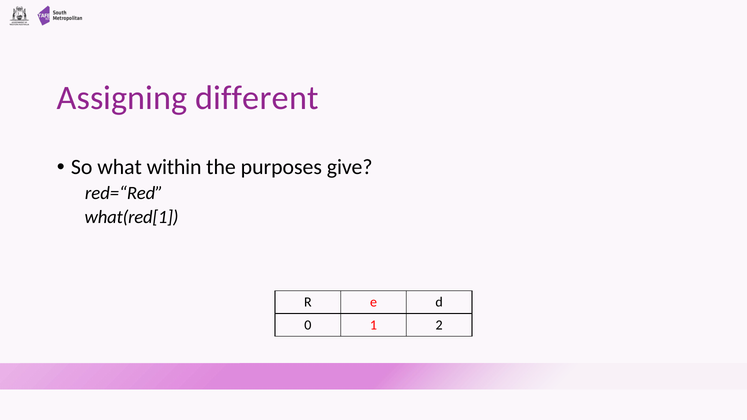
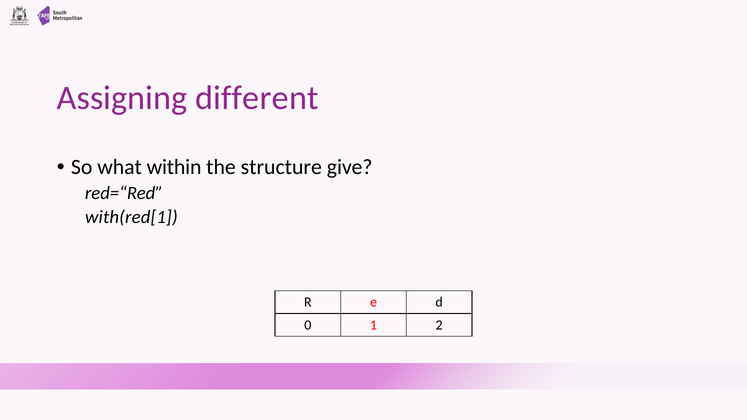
purposes: purposes -> structure (281, 167)
what(red[1: what(red[1 -> with(red[1 (131, 217)
